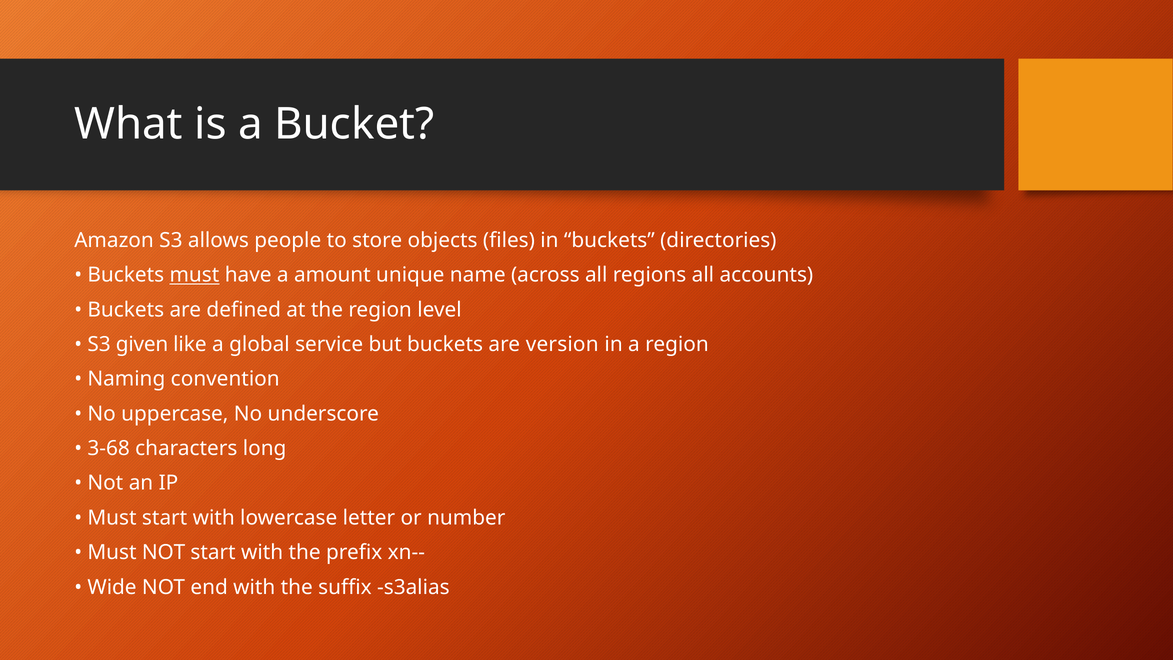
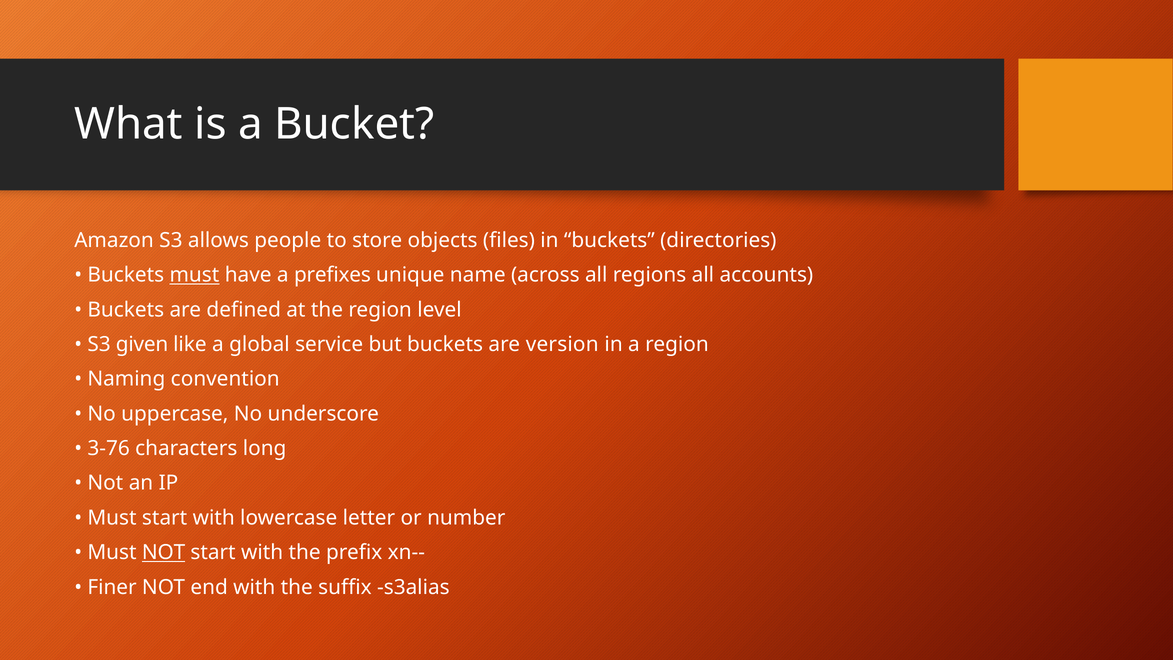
amount: amount -> prefixes (332, 275)
3-68: 3-68 -> 3-76 (109, 448)
NOT underline: none -> present (164, 552)
Wide: Wide -> Finer (112, 587)
